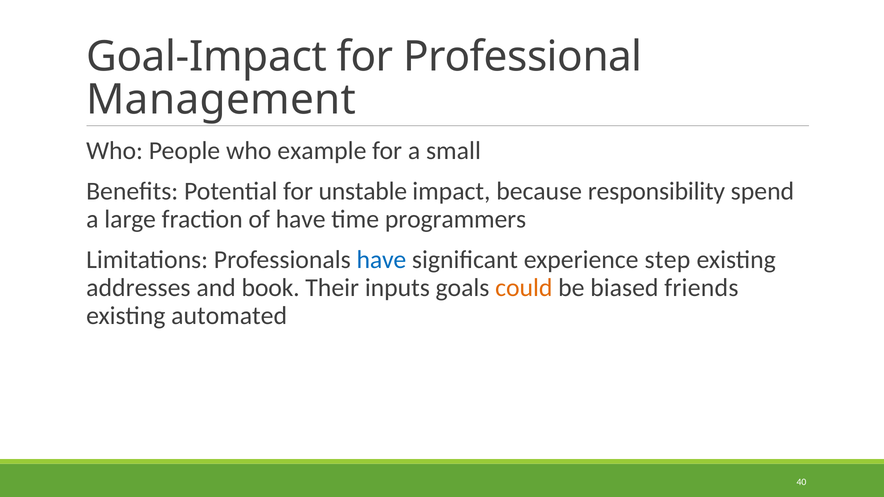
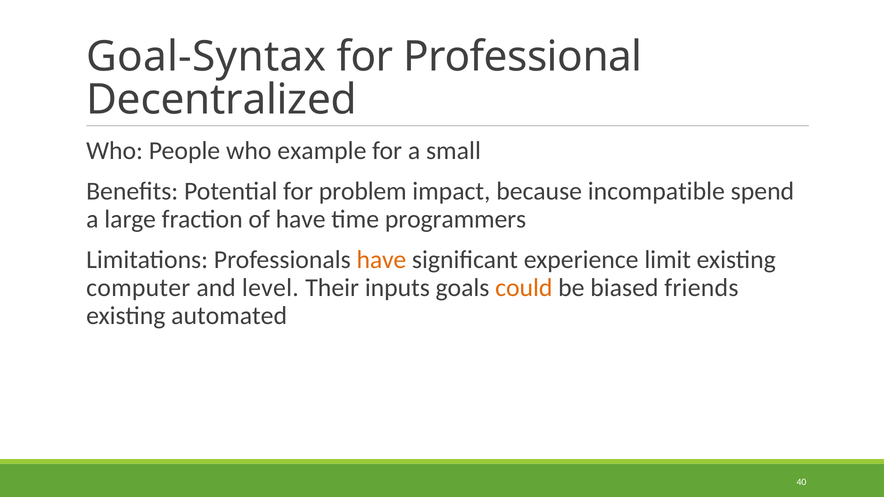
Goal-Impact: Goal-Impact -> Goal-Syntax (206, 57)
Management: Management -> Decentralized (222, 100)
unstable: unstable -> problem (363, 192)
responsibility: responsibility -> incompatible (656, 192)
have colour: blue -> orange (381, 260)
step: step -> limit (668, 260)
addresses: addresses -> computer (138, 288)
book: book -> level (270, 288)
